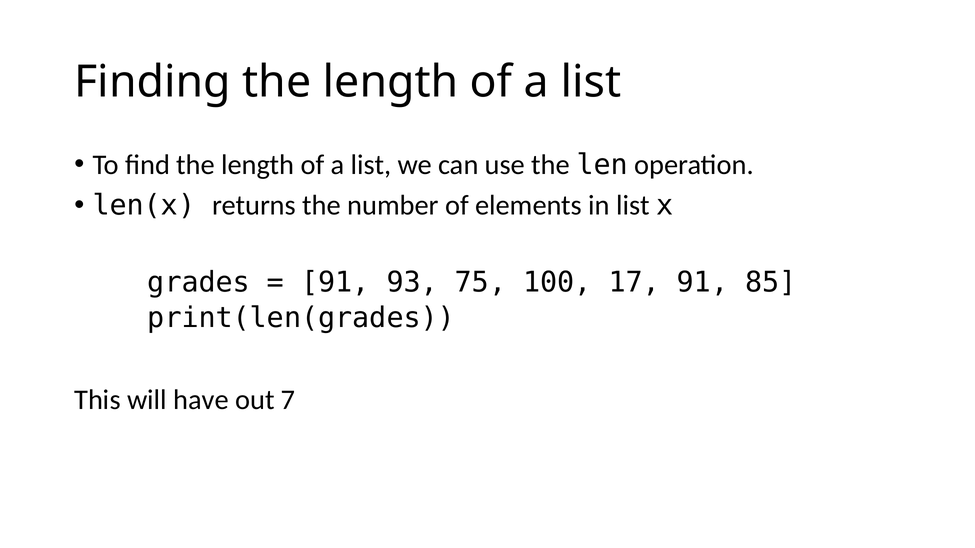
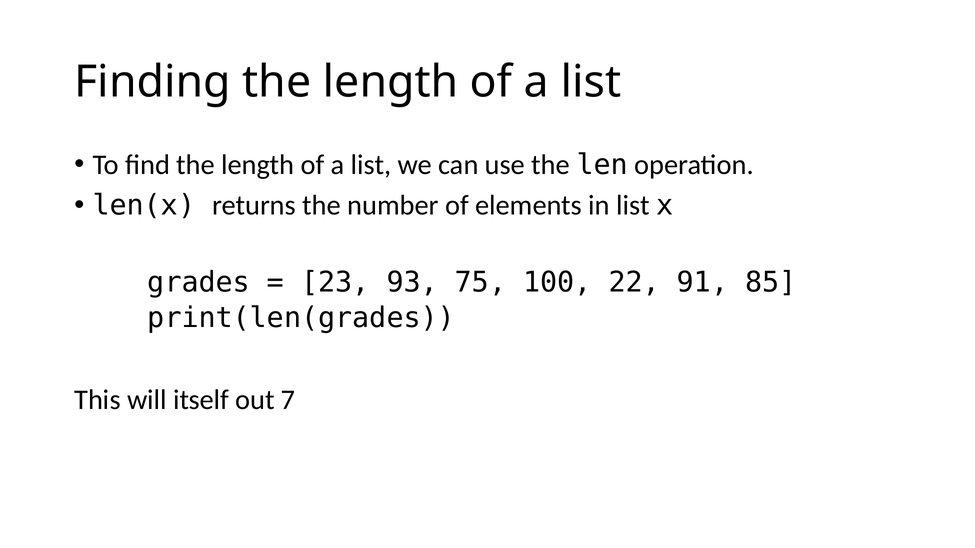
91: 91 -> 23 (335, 282)
17: 17 -> 22 (634, 282)
have: have -> itself (201, 400)
